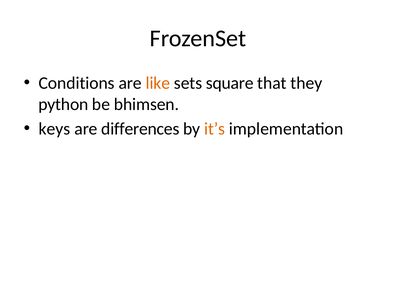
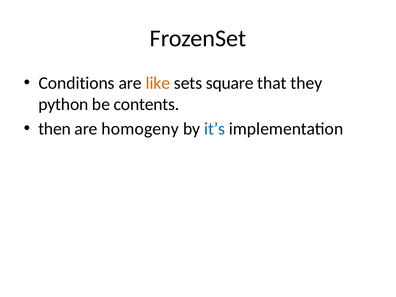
bhimsen: bhimsen -> contents (147, 104)
keys: keys -> then (55, 129)
differences: differences -> homogeny (140, 129)
it’s colour: orange -> blue (215, 129)
